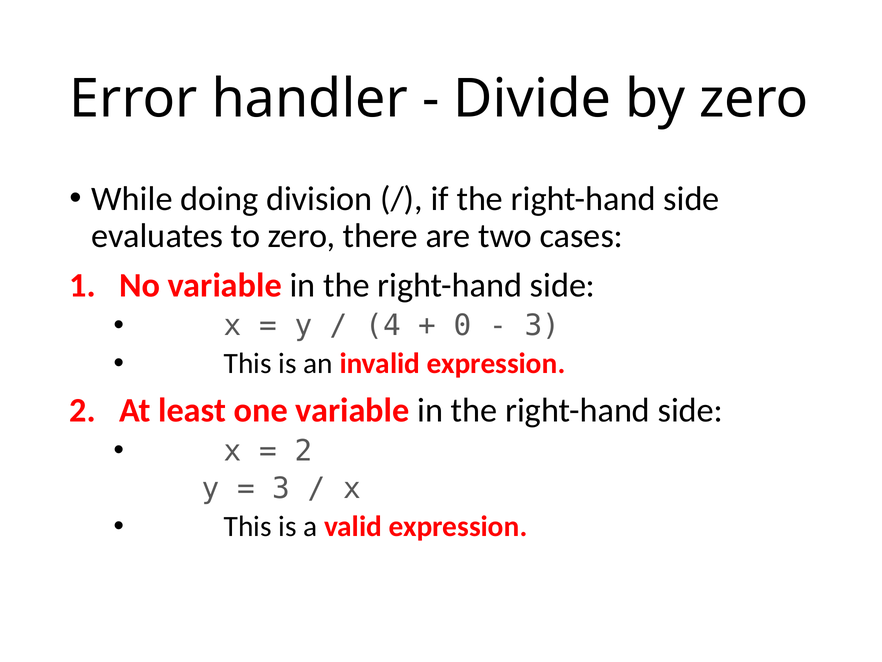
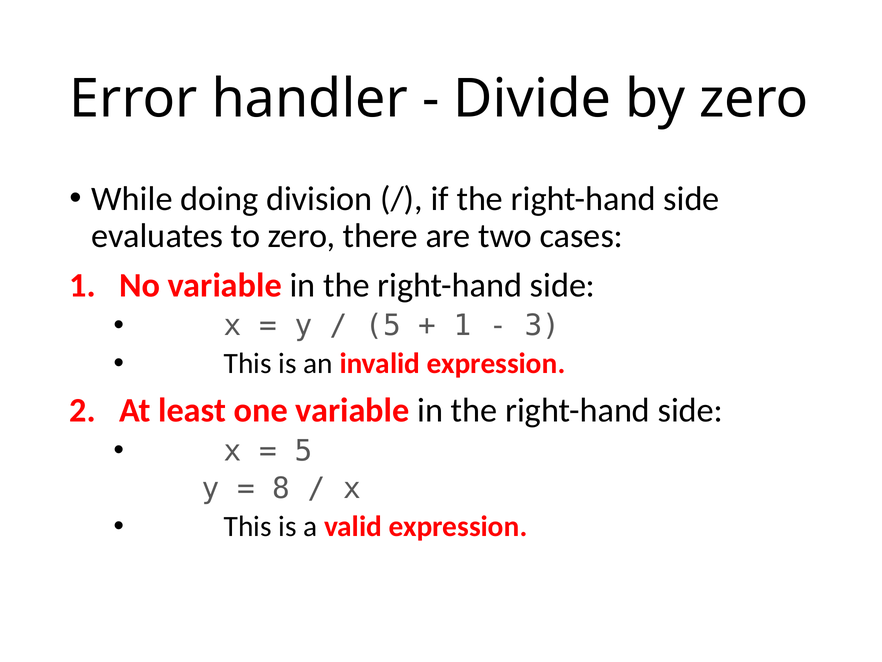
4: 4 -> 5 (383, 326)
0: 0 -> 1 (463, 326)
2: 2 -> 5 (303, 450)
3: 3 -> 8 (281, 488)
